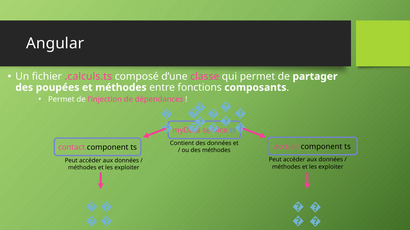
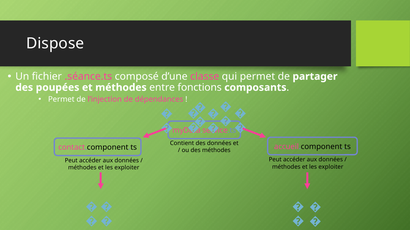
Angular: Angular -> Dispose (55, 43)
.calculs.ts: .calculs.ts -> .séance.ts (88, 77)
